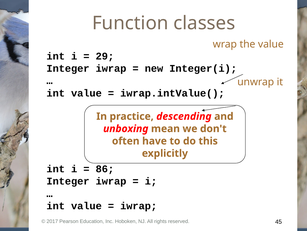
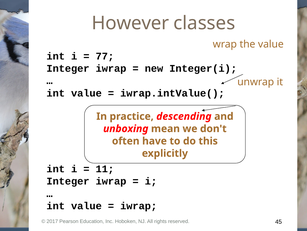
Function: Function -> However (130, 23)
29: 29 -> 77 (105, 56)
86: 86 -> 11 (105, 168)
